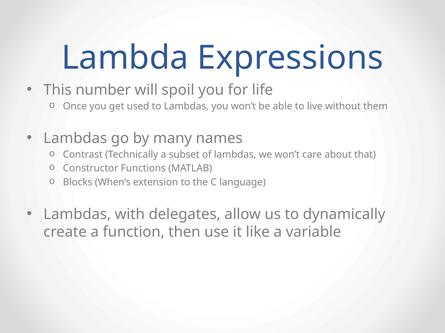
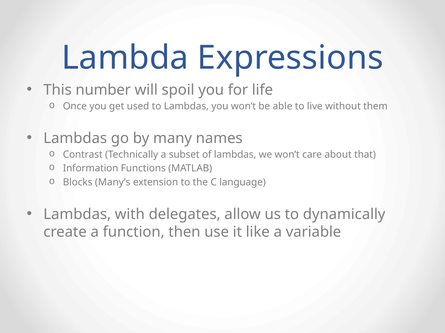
Constructor: Constructor -> Information (91, 169)
When’s: When’s -> Many’s (113, 183)
